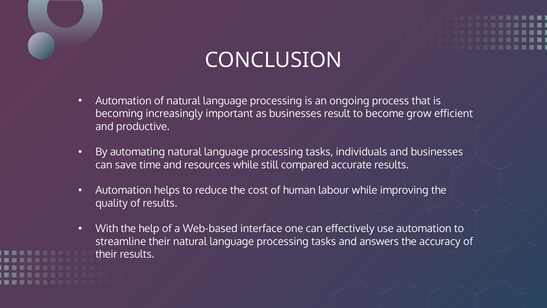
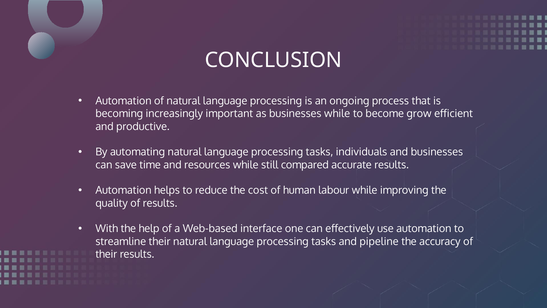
businesses result: result -> while (337, 114)
answers: answers -> pipeline (379, 241)
